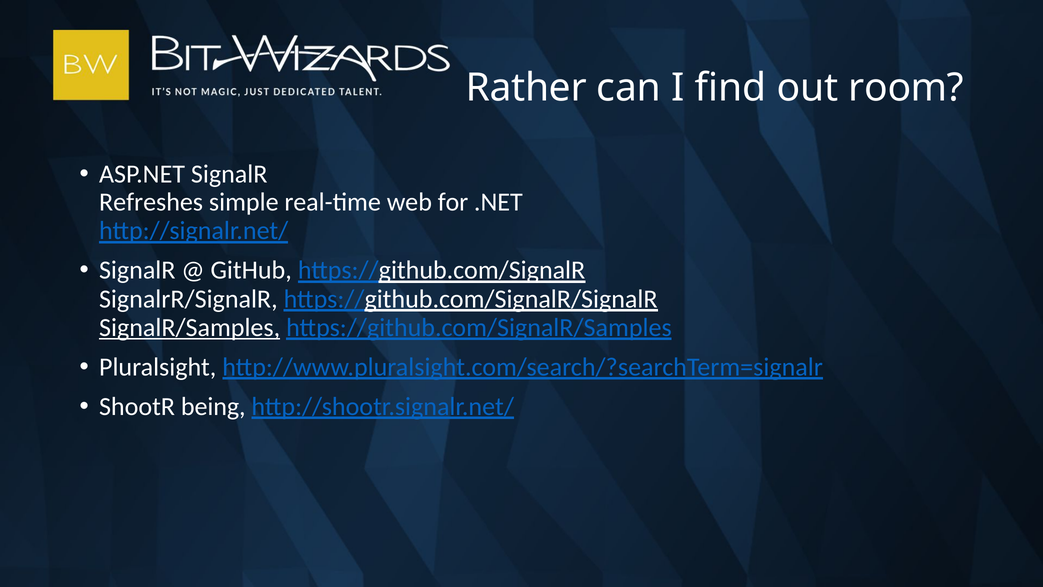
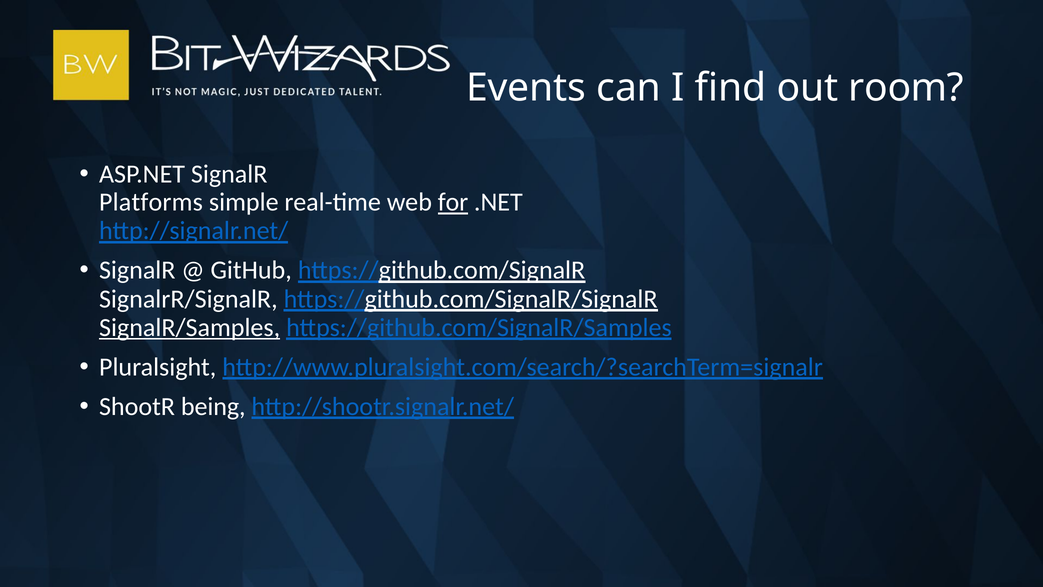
Rather: Rather -> Events (526, 88)
Refreshes: Refreshes -> Platforms (151, 202)
for underline: none -> present (453, 202)
